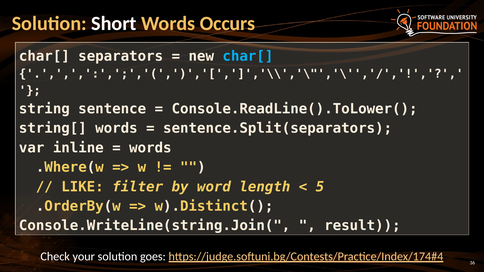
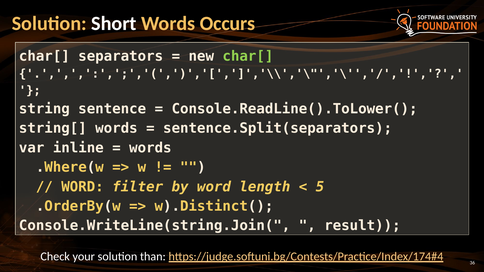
char[ colour: light blue -> light green (248, 56)
LIKE: LIKE -> WORD (82, 187)
goes: goes -> than (153, 257)
